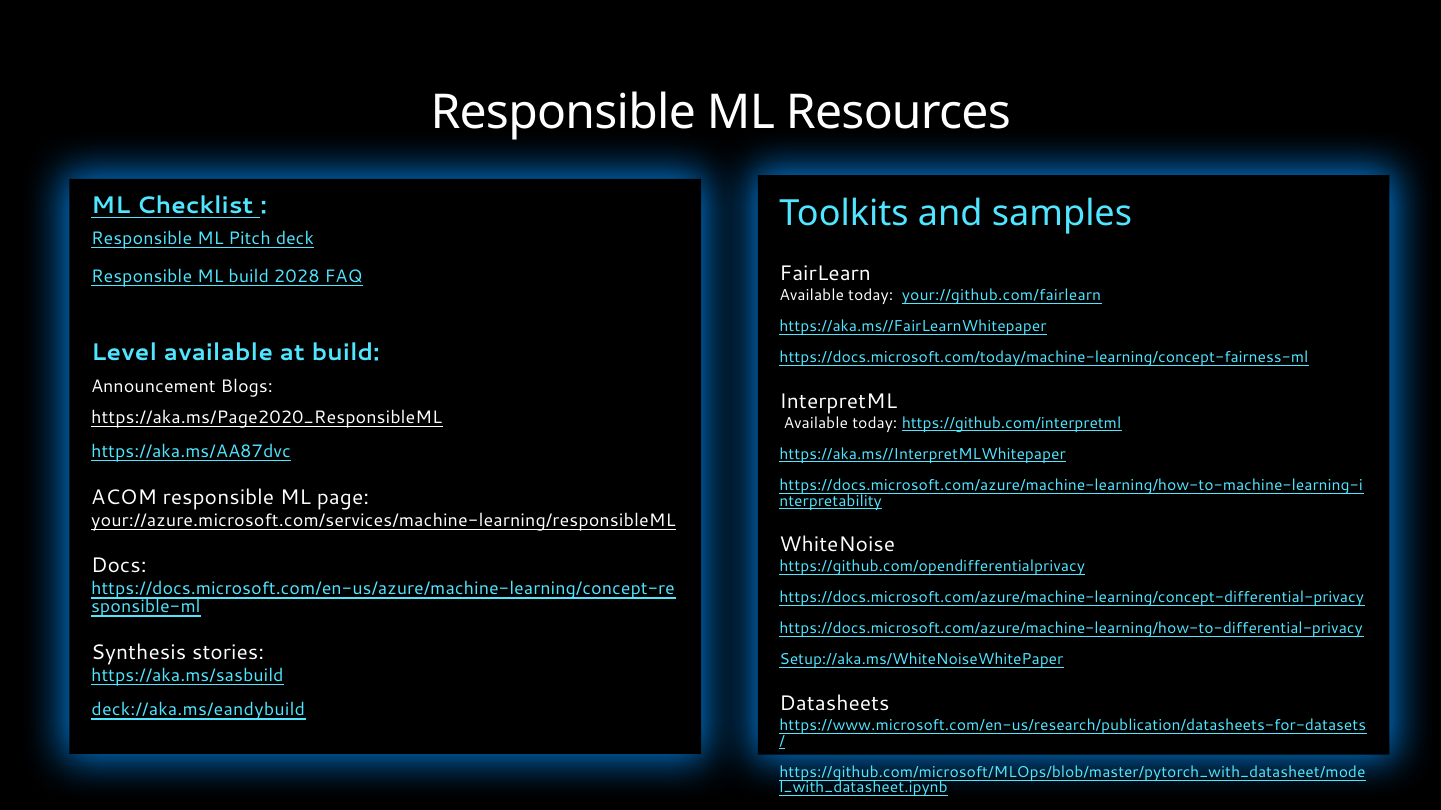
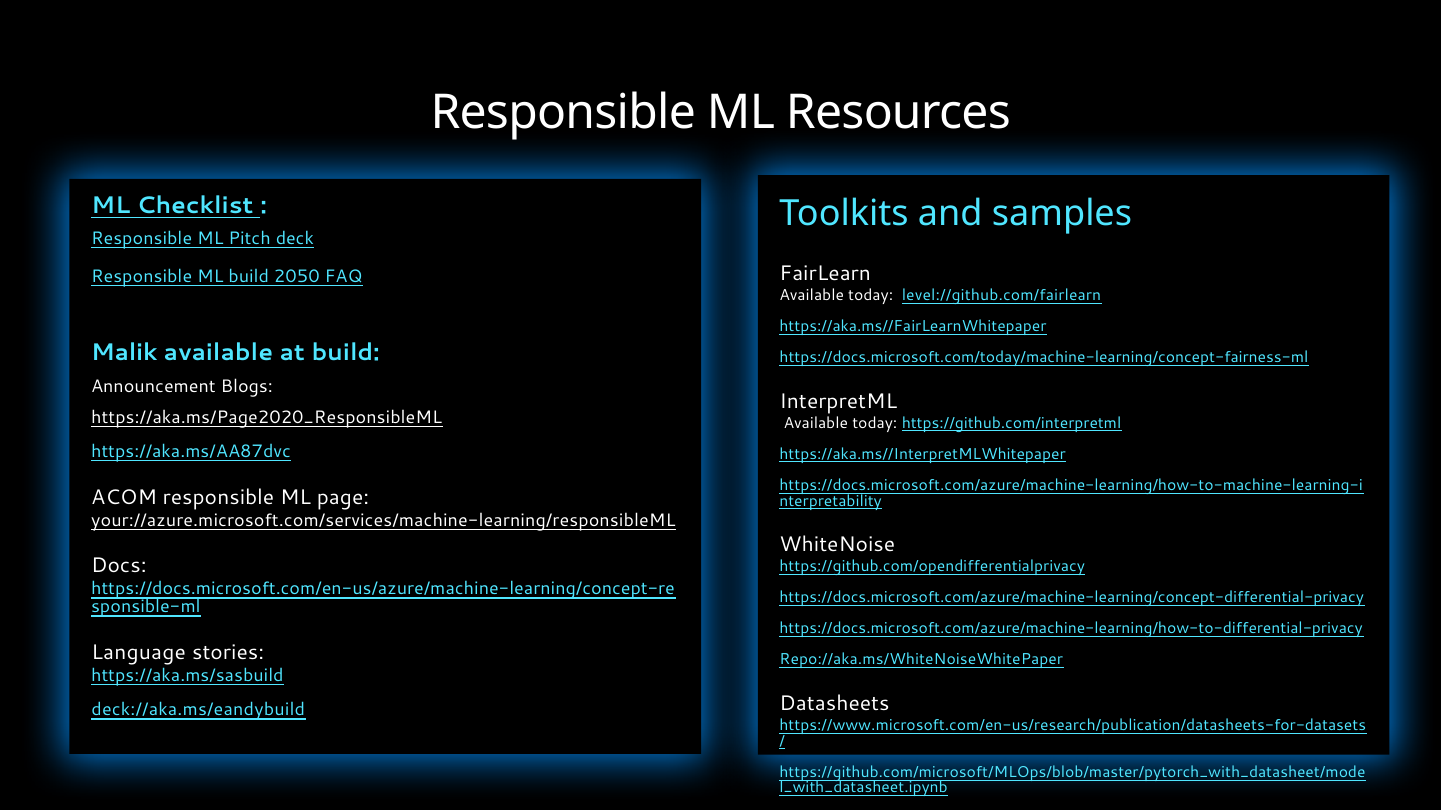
2028: 2028 -> 2050 (297, 277)
your://github.com/fairlearn: your://github.com/fairlearn -> level://github.com/fairlearn (1002, 295)
Level: Level -> Malik (124, 353)
Synthesis: Synthesis -> Language (139, 653)
Setup://aka.ms/WhiteNoiseWhitePaper: Setup://aka.ms/WhiteNoiseWhitePaper -> Repo://aka.ms/WhiteNoiseWhitePaper (921, 660)
